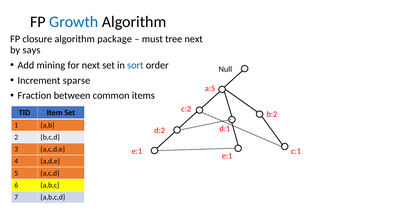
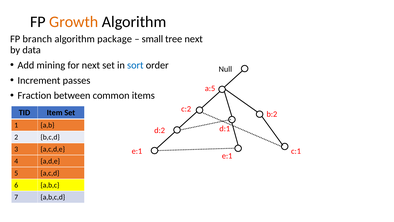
Growth colour: blue -> orange (74, 22)
closure: closure -> branch (37, 39)
must: must -> small (152, 39)
says: says -> data (32, 50)
sparse: sparse -> passes (77, 80)
